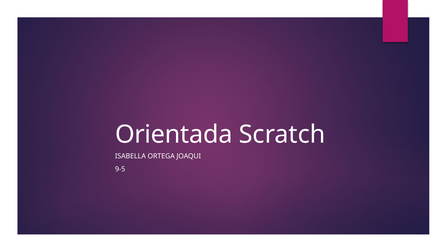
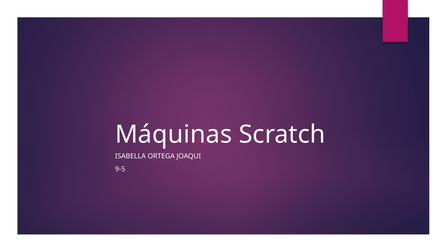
Orientada: Orientada -> Máquinas (174, 134)
